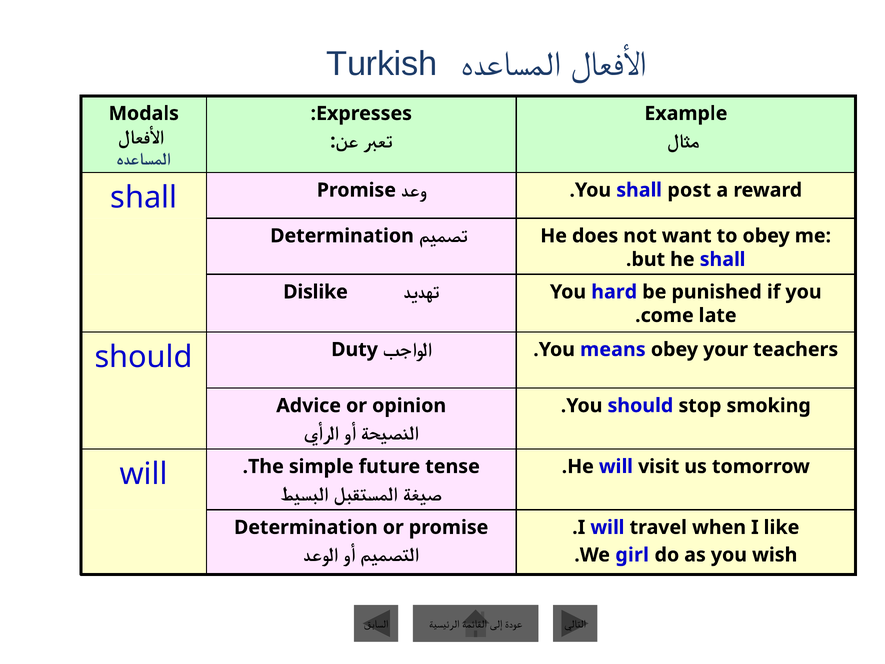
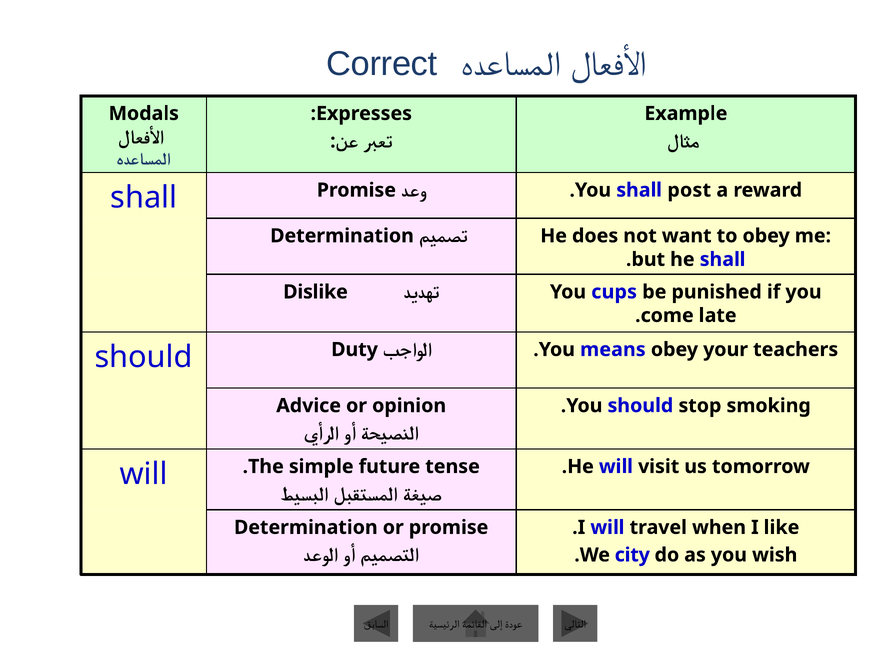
Turkish: Turkish -> Correct (382, 64)
hard: hard -> cups (614, 292)
girl: girl -> city (632, 555)
